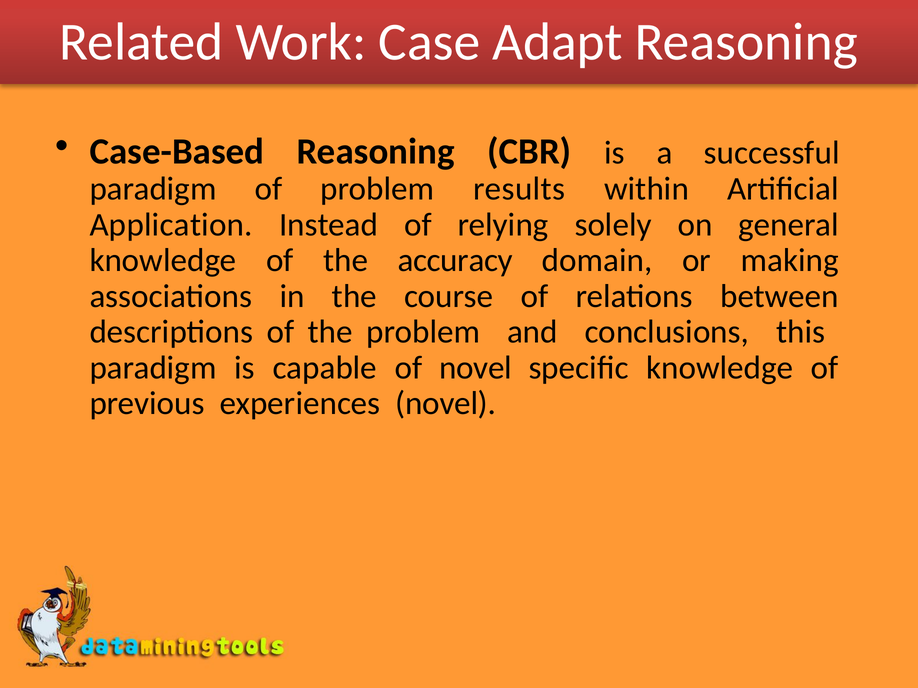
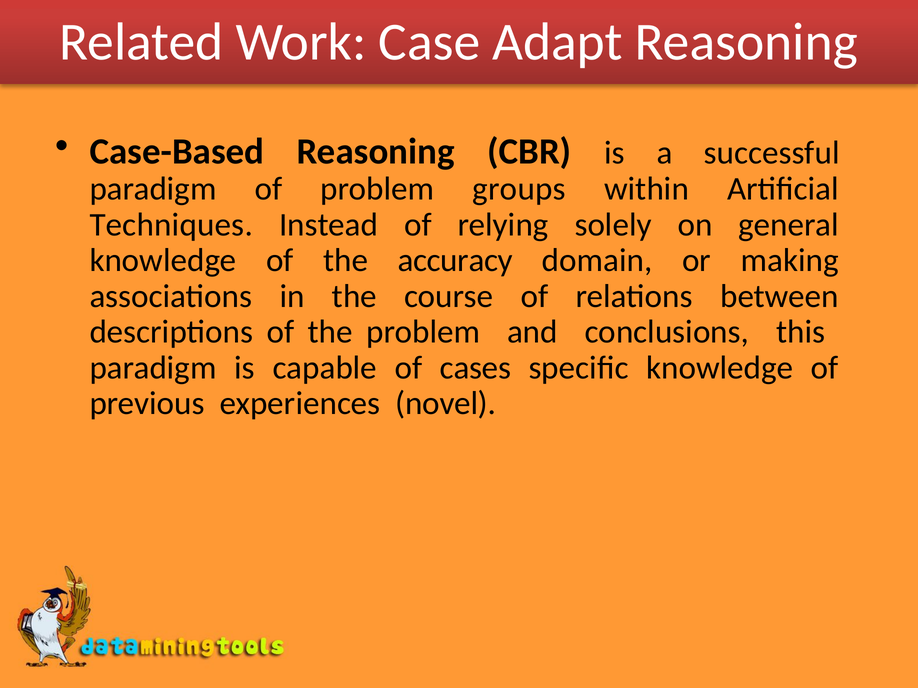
results: results -> groups (519, 189)
Application: Application -> Techniques (171, 225)
of novel: novel -> cases (476, 368)
